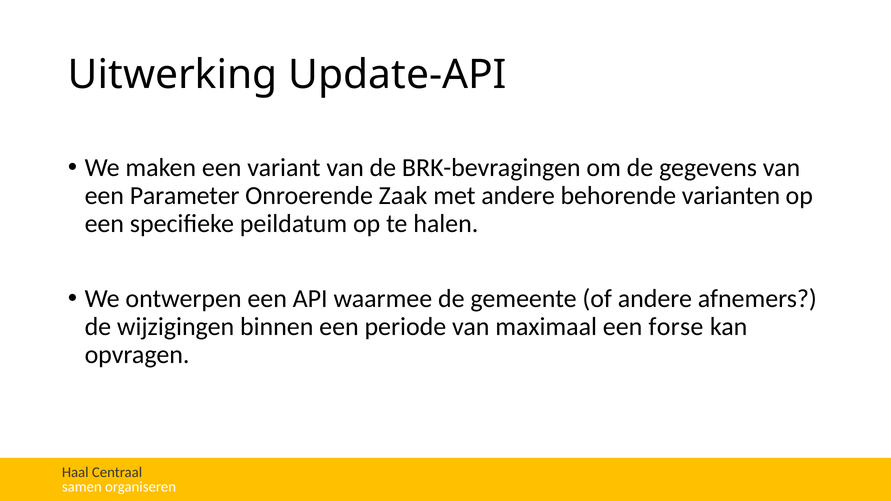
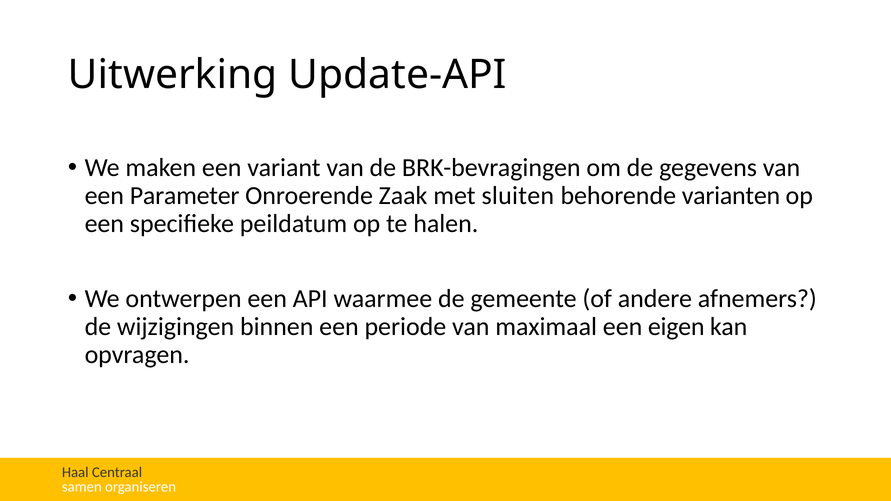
met andere: andere -> sluiten (518, 196)
forse: forse -> eigen (676, 327)
